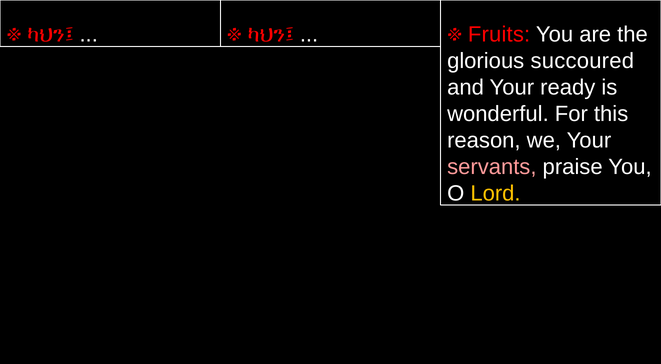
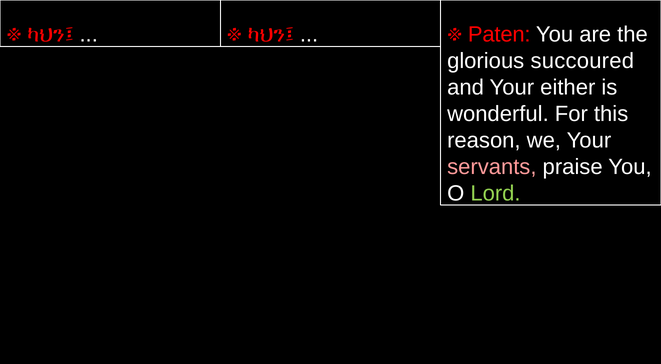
Fruits: Fruits -> Paten (499, 35)
ready: ready -> either (568, 87)
Lord colour: yellow -> light green (495, 193)
